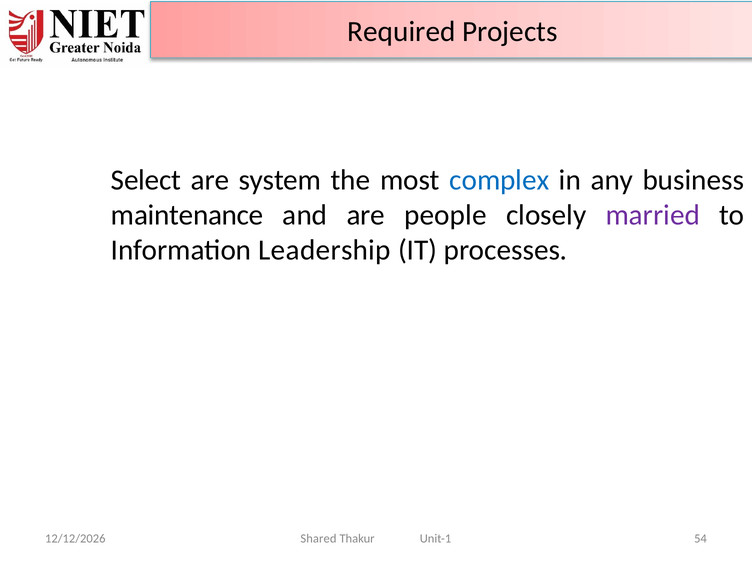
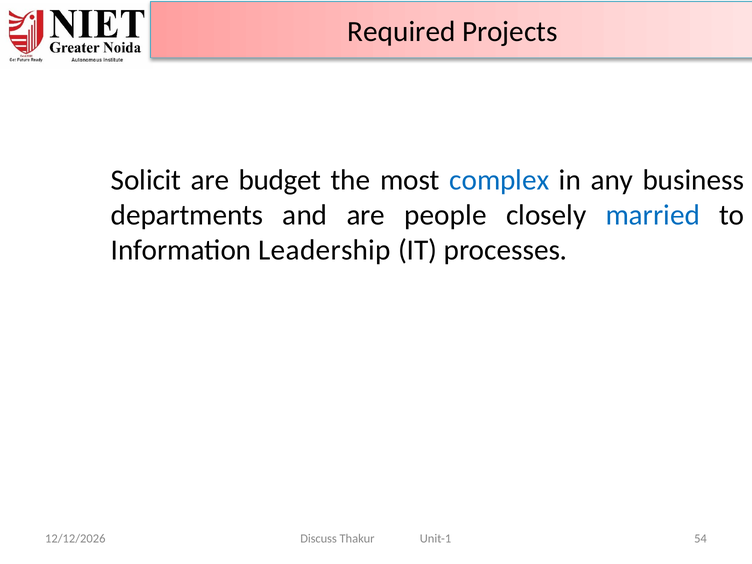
Select: Select -> Solicit (146, 180)
system: system -> budget (280, 180)
maintenance: maintenance -> departments (187, 215)
married colour: purple -> blue (653, 215)
Shared: Shared -> Discuss (319, 538)
